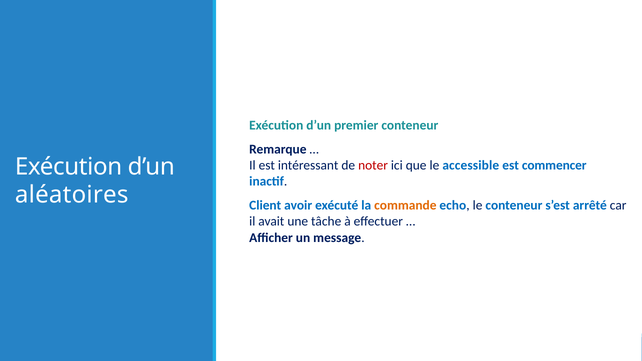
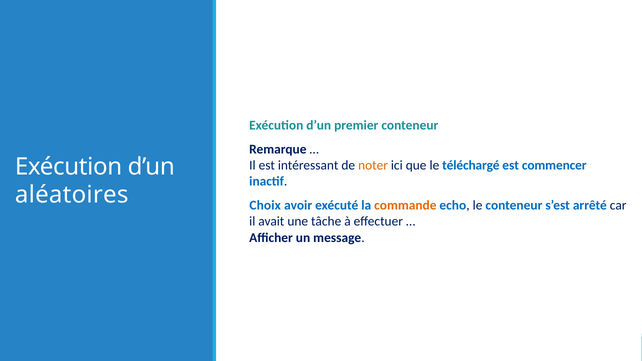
noter colour: red -> orange (373, 165)
accessible: accessible -> téléchargé (471, 165)
Client: Client -> Choix (265, 206)
